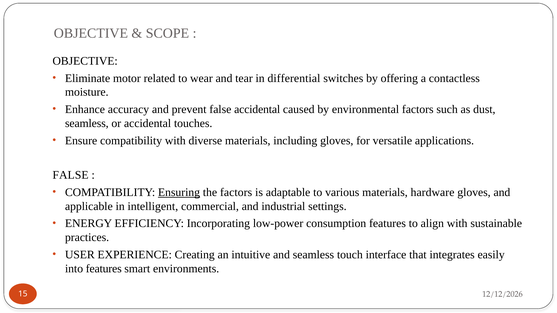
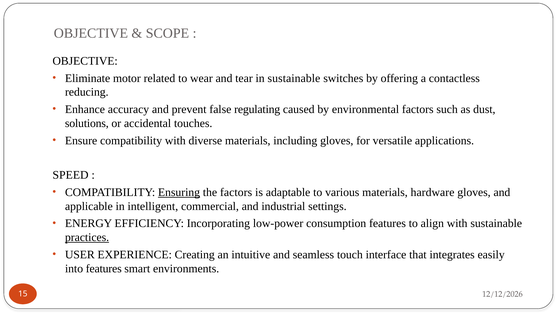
in differential: differential -> sustainable (294, 78)
moisture: moisture -> reducing (87, 92)
false accidental: accidental -> regulating (257, 109)
seamless: seamless -> solutions (87, 123)
FALSE: FALSE -> SPEED (71, 175)
practices underline: none -> present (87, 238)
